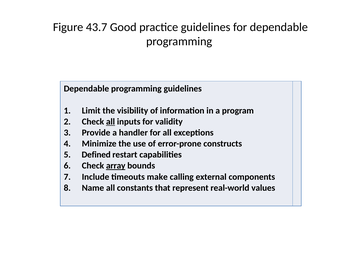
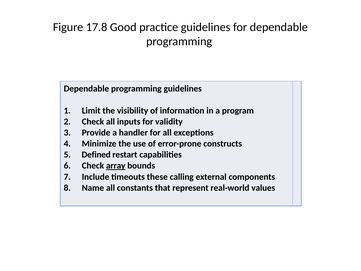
43.7: 43.7 -> 17.8 (97, 27)
all underline: present -> none (111, 122)
make: make -> these (157, 177)
